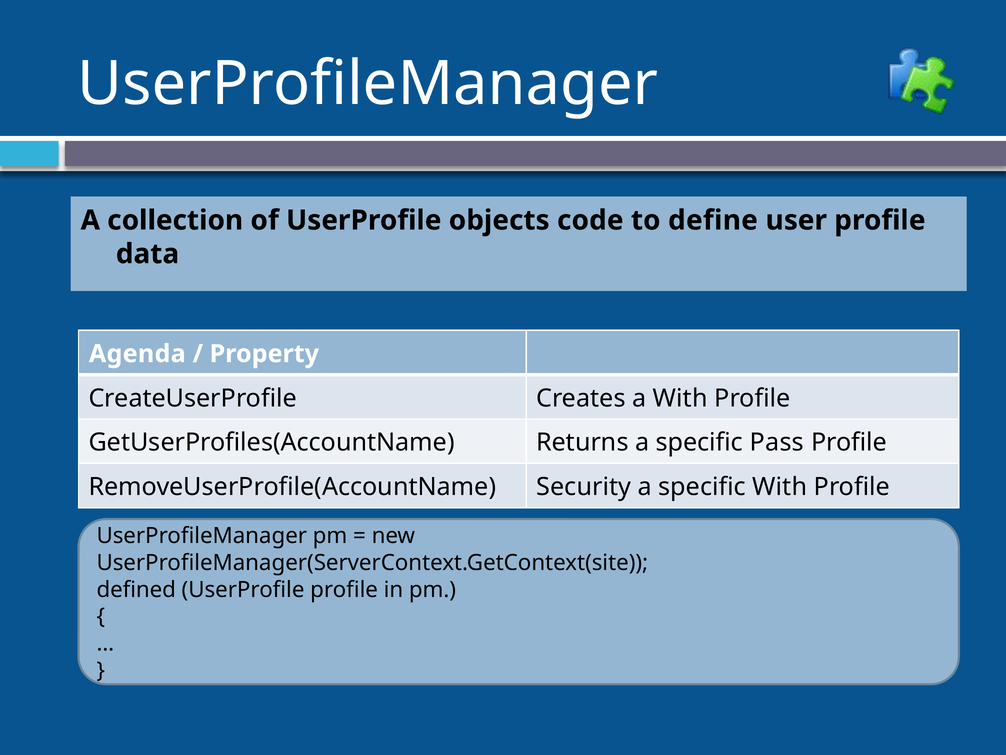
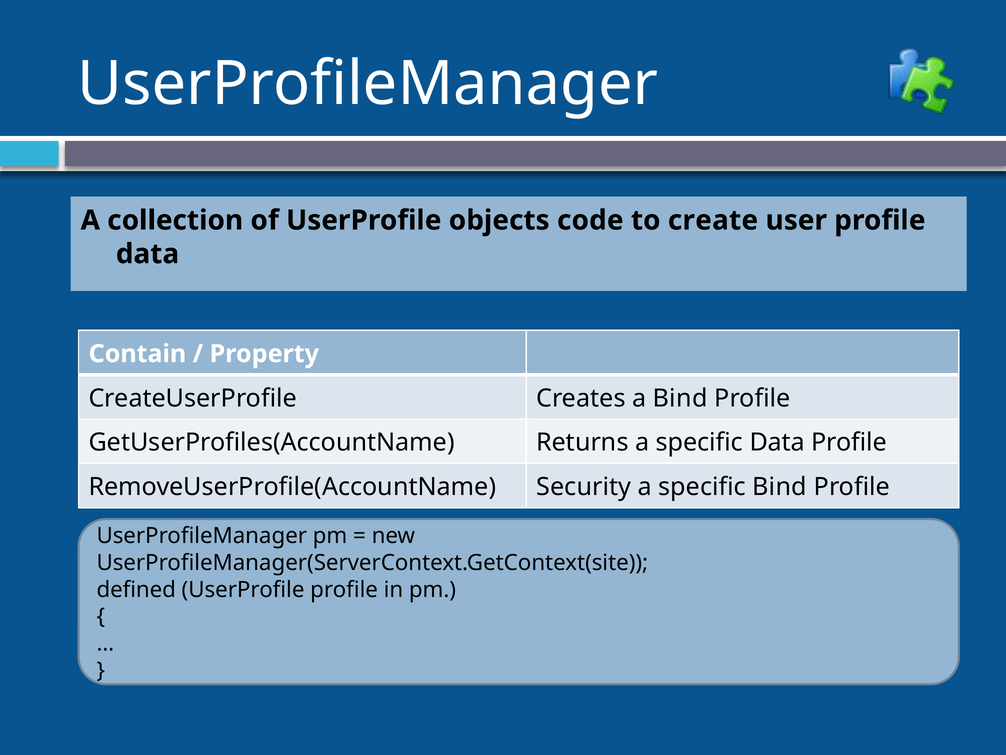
define: define -> create (713, 220)
Agenda: Agenda -> Contain (137, 354)
a With: With -> Bind (680, 398)
specific Pass: Pass -> Data (777, 442)
specific With: With -> Bind (780, 487)
